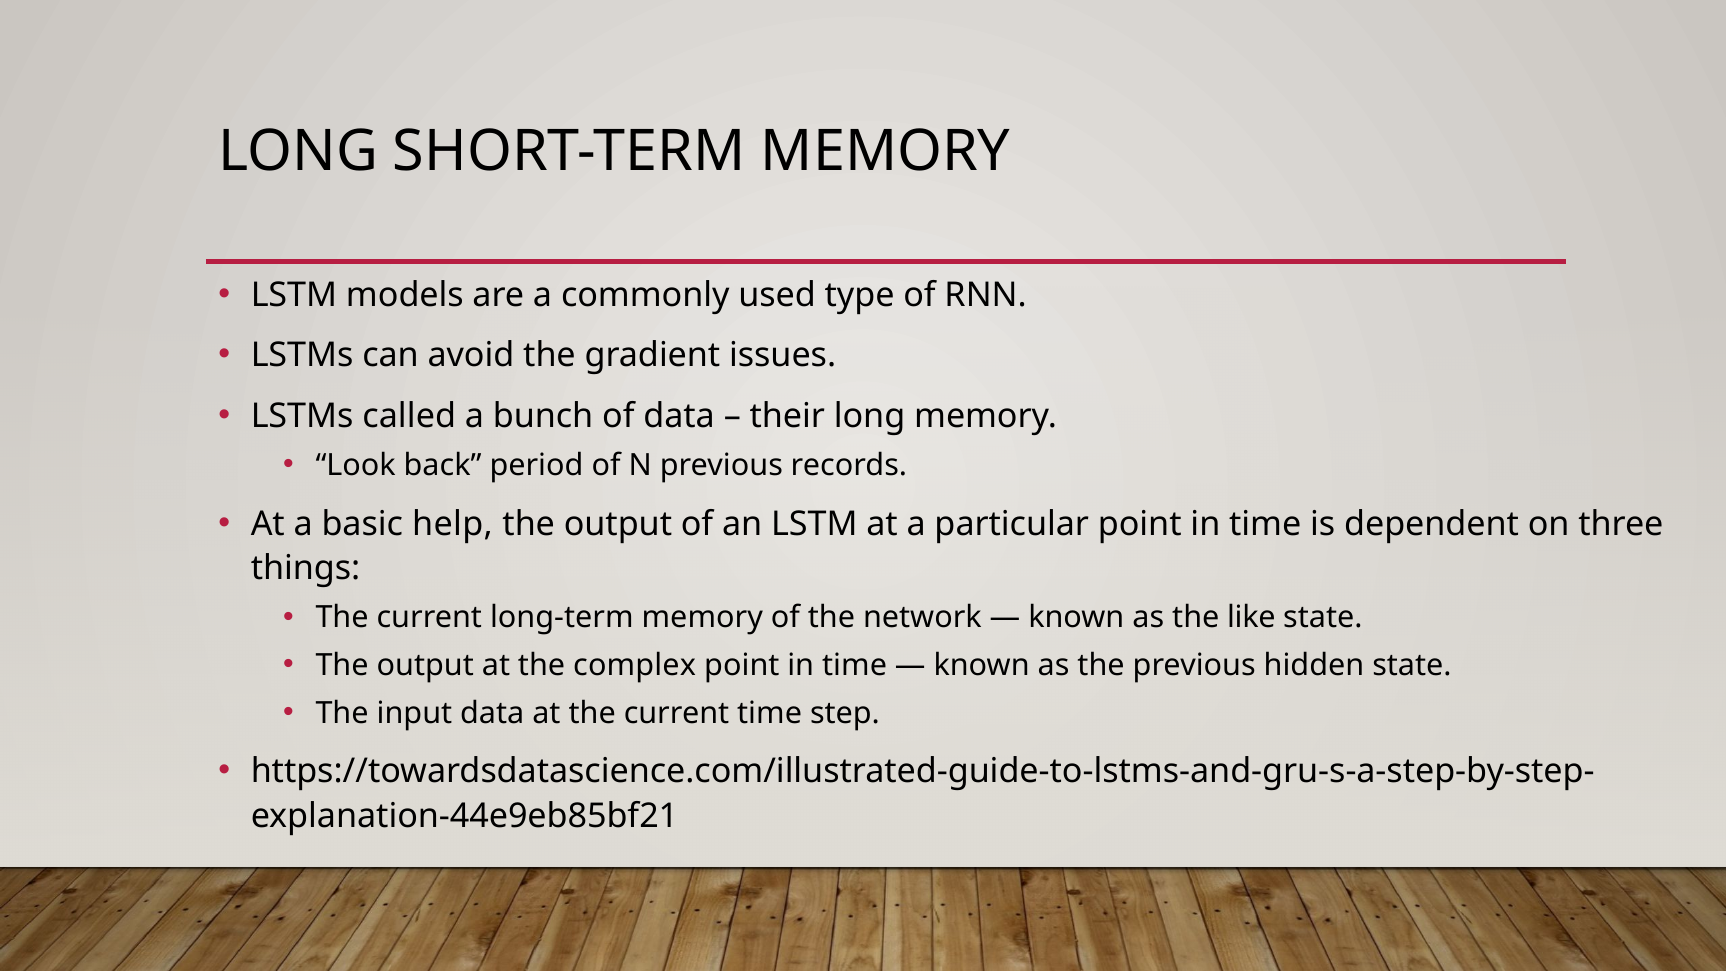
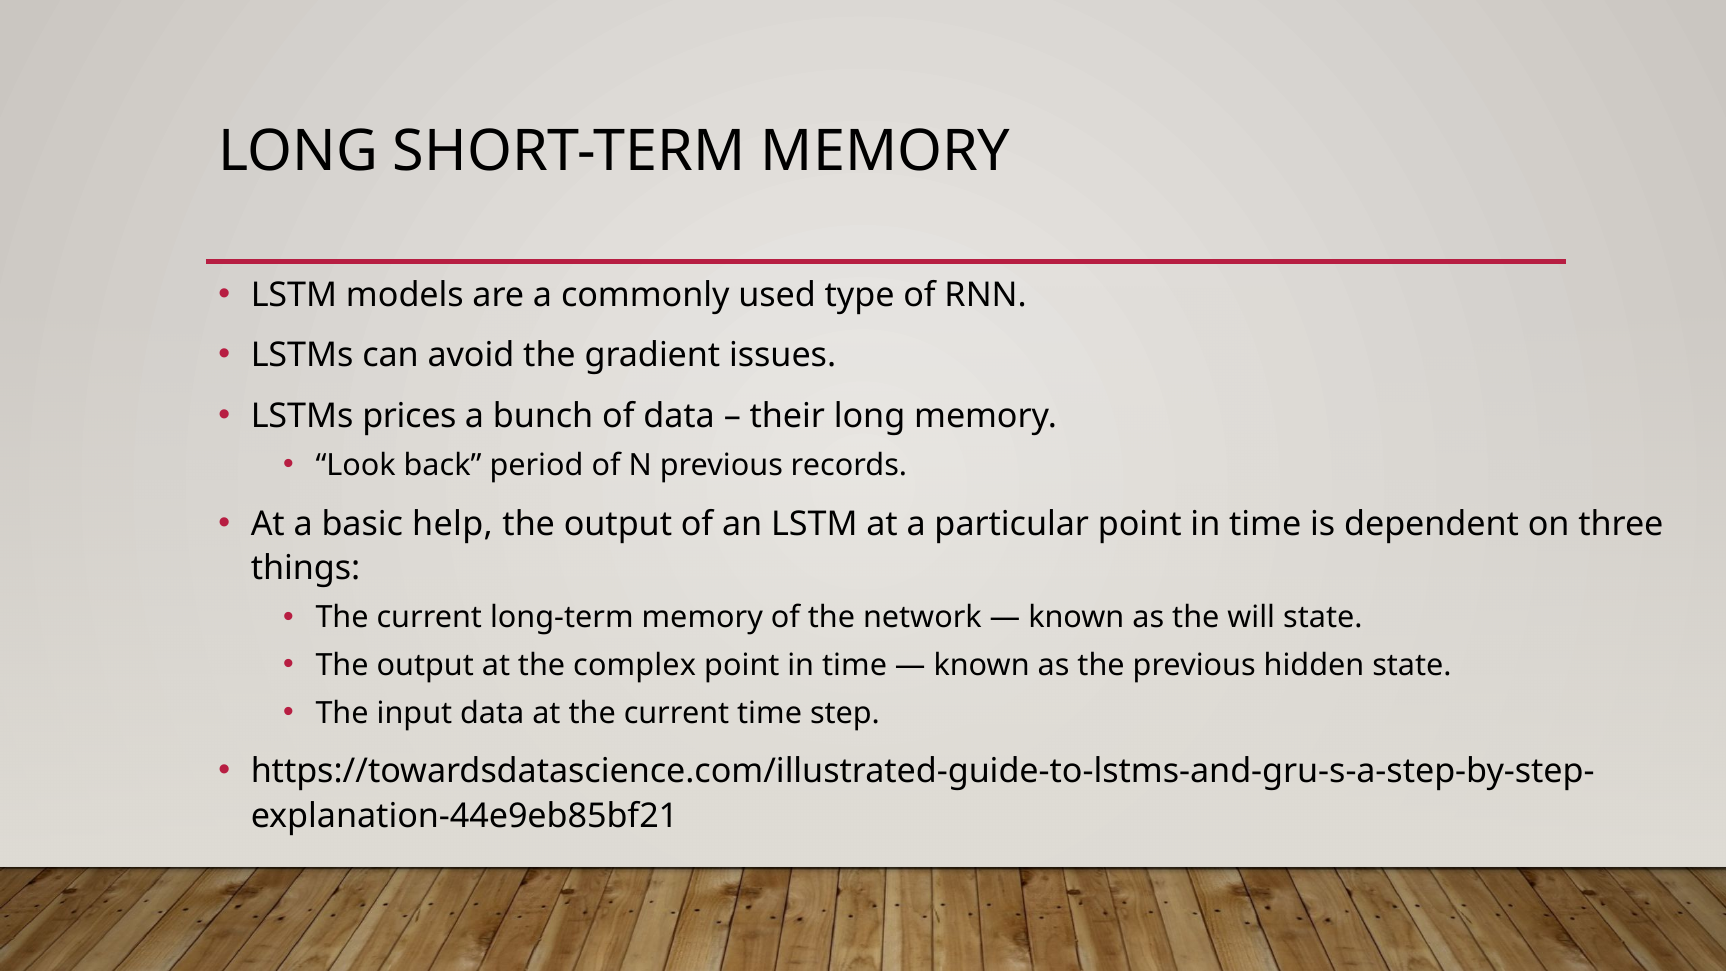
called: called -> prices (409, 416)
like: like -> will (1251, 618)
